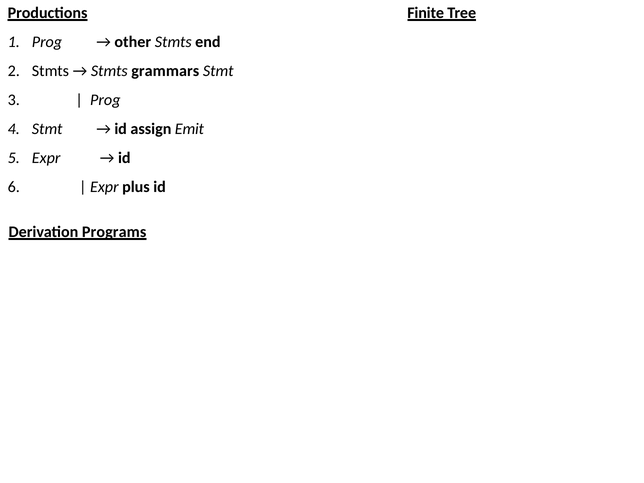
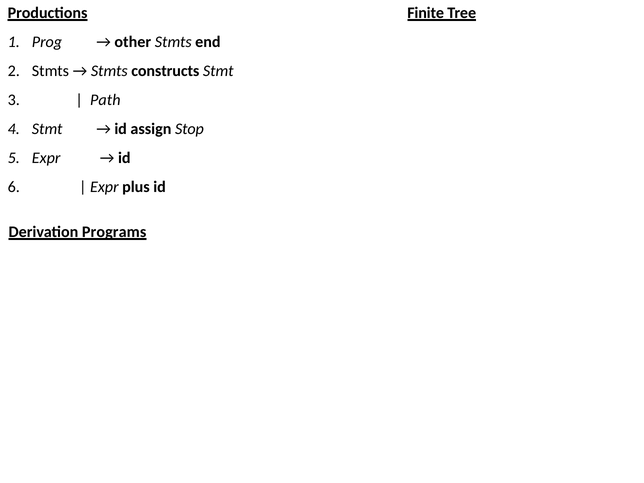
grammars: grammars -> constructs (165, 71)
Prog: Prog -> Path (105, 100)
Emit: Emit -> Stop (189, 129)
